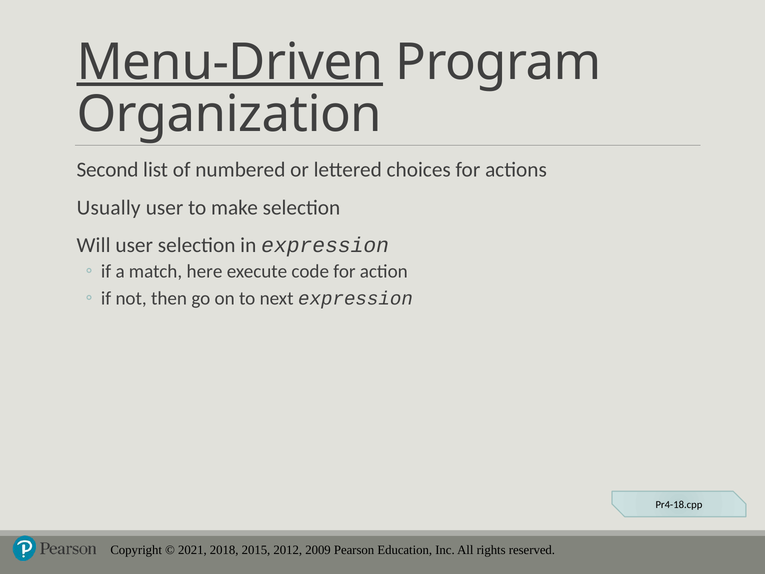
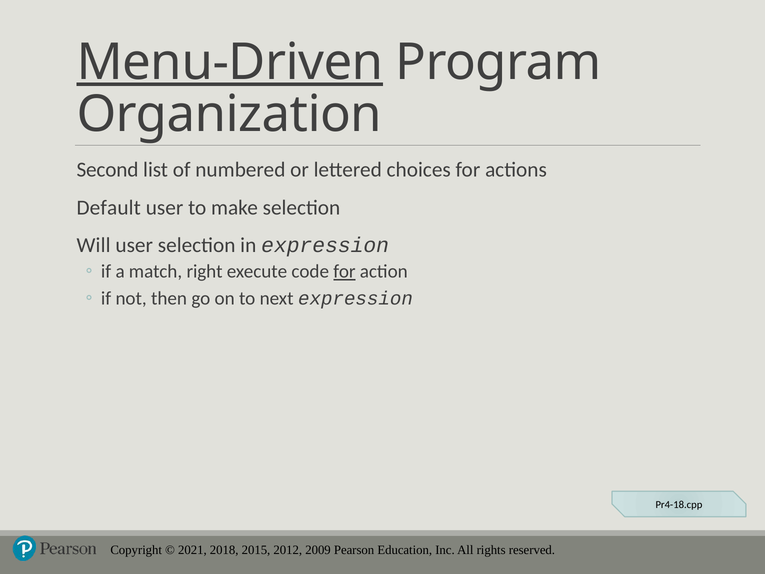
Usually: Usually -> Default (109, 207)
here: here -> right (205, 271)
for underline: none -> present (344, 271)
